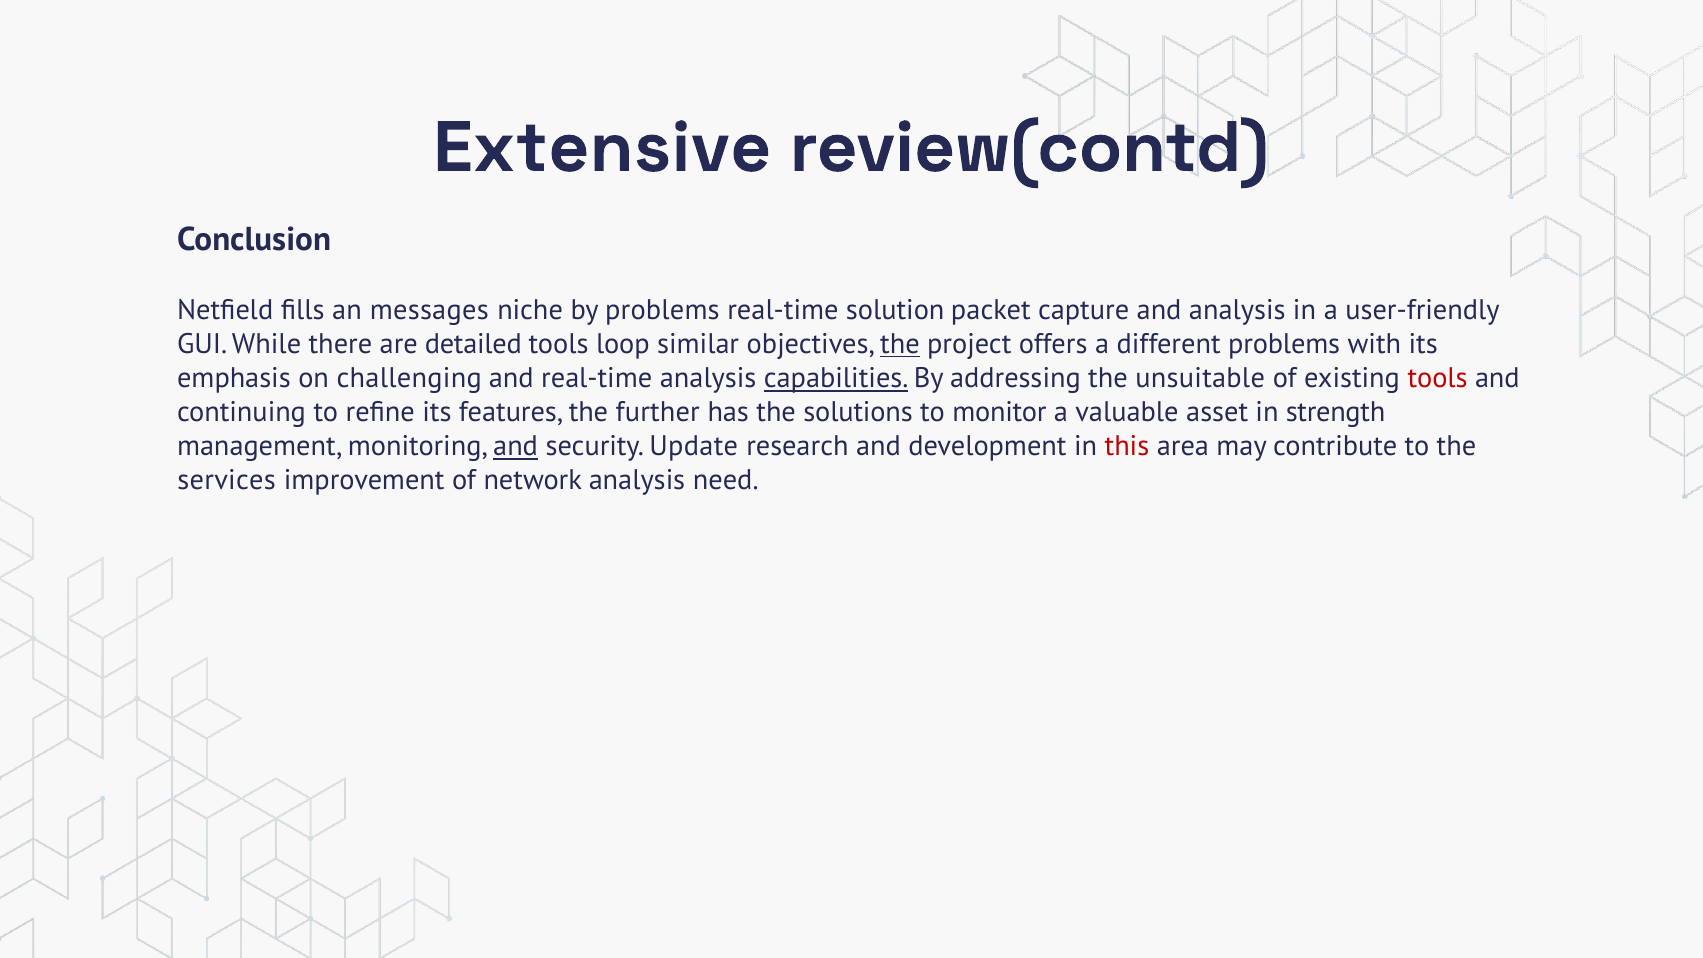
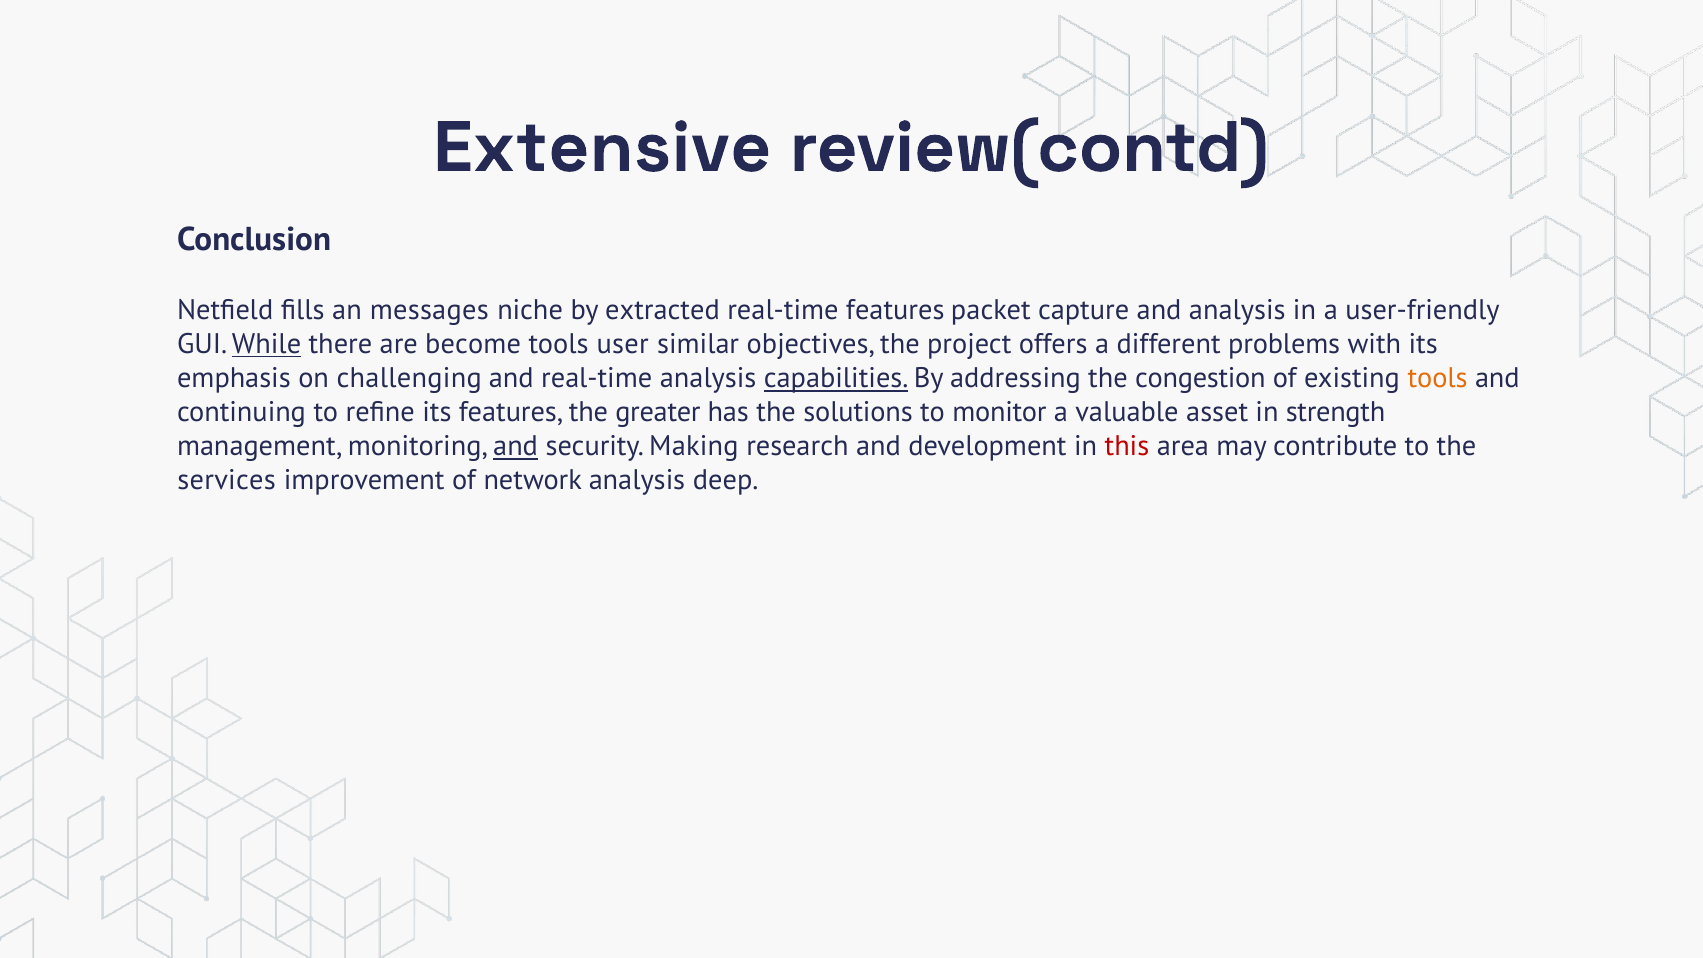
by problems: problems -> extracted (663, 310)
real-time solution: solution -> features (895, 310)
While underline: none -> present (267, 344)
detailed: detailed -> become (473, 344)
loop: loop -> user (623, 344)
the underline: present -> none (900, 344)
unsuitable: unsuitable -> congestion (1200, 378)
tools colour: red -> orange (1438, 378)
further: further -> greater (658, 413)
Update: Update -> Making (694, 447)
need: need -> deep (726, 481)
